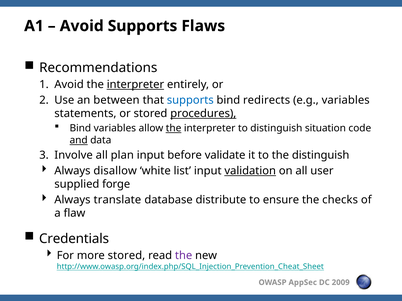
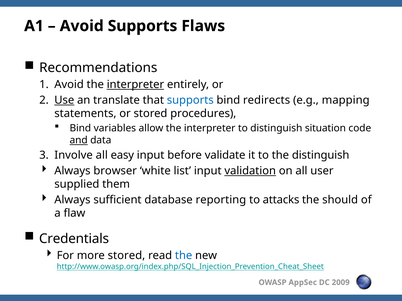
Use underline: none -> present (64, 100)
between: between -> translate (117, 100)
e.g variables: variables -> mapping (346, 100)
procedures underline: present -> none (203, 114)
the underline: present -> none (174, 128)
plan: plan -> easy (122, 156)
disallow: disallow -> browser (115, 171)
forge: forge -> them (116, 185)
translate: translate -> sufficient (117, 200)
distribute: distribute -> reporting (221, 200)
ensure: ensure -> attacks (281, 200)
checks: checks -> should (340, 200)
the colour: purple -> blue (184, 256)
